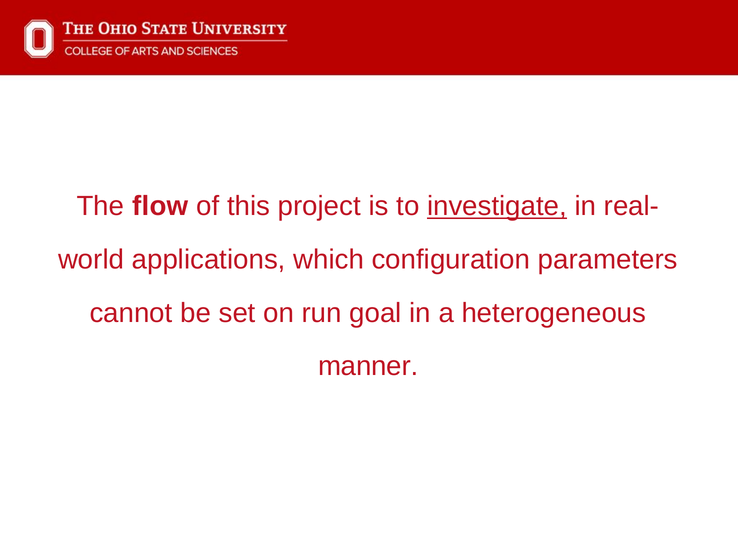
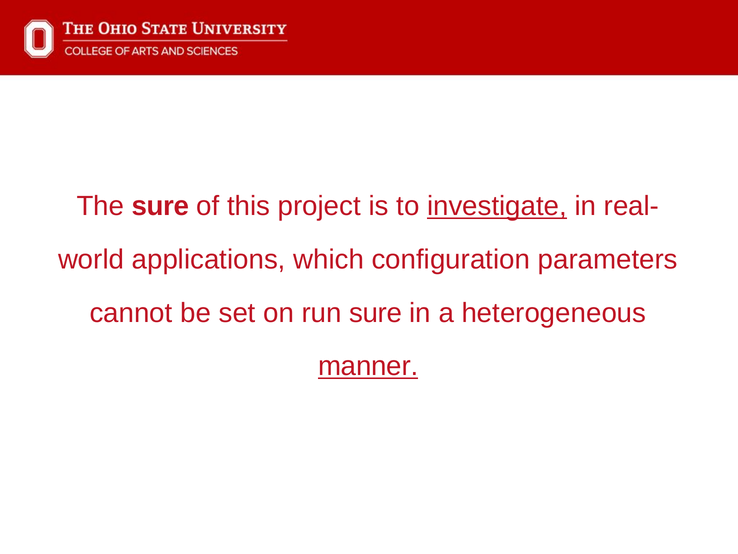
The flow: flow -> sure (160, 206)
run goal: goal -> sure (376, 313)
manner underline: none -> present (368, 366)
